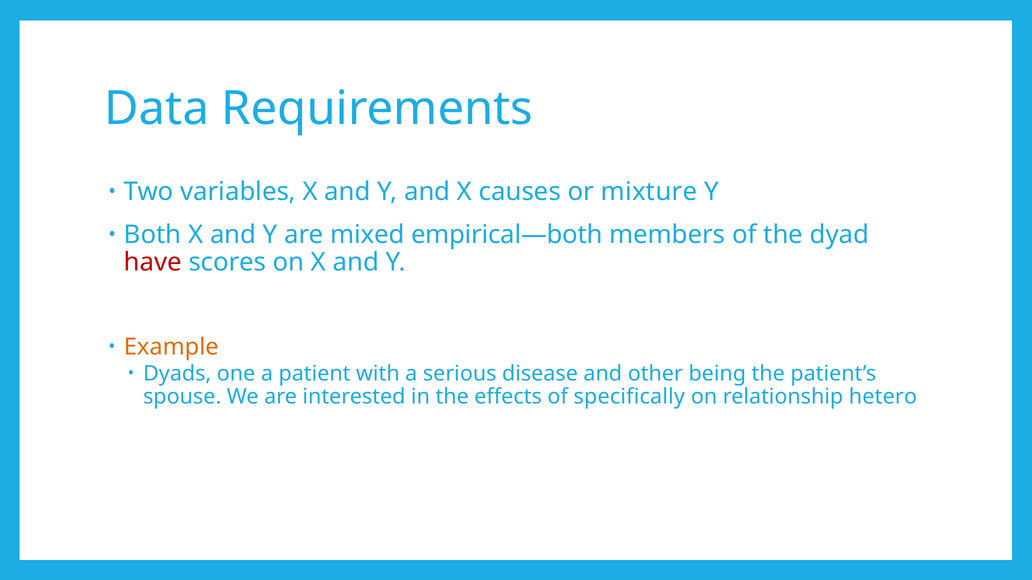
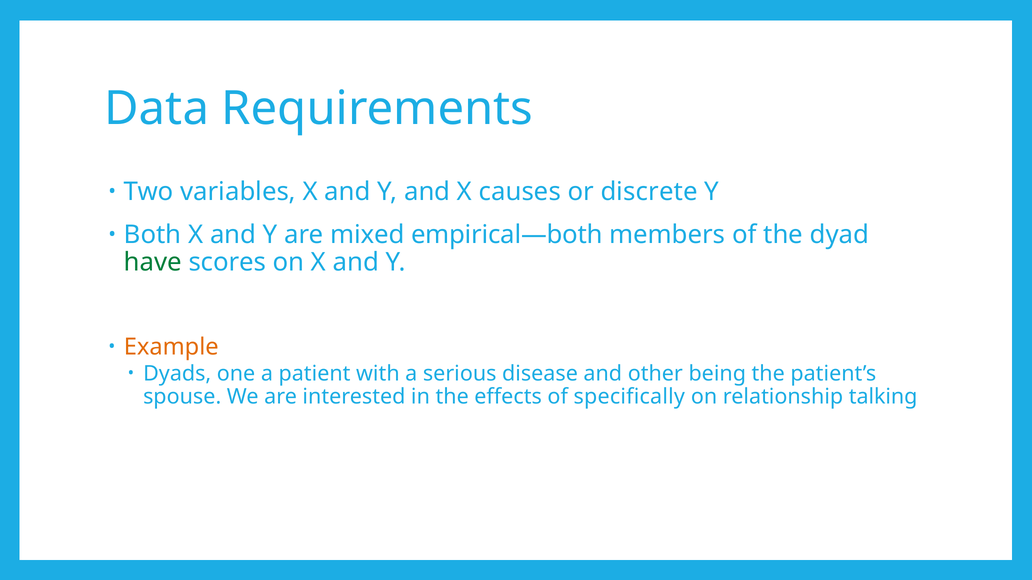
mixture: mixture -> discrete (649, 192)
have colour: red -> green (153, 263)
hetero: hetero -> talking (883, 397)
